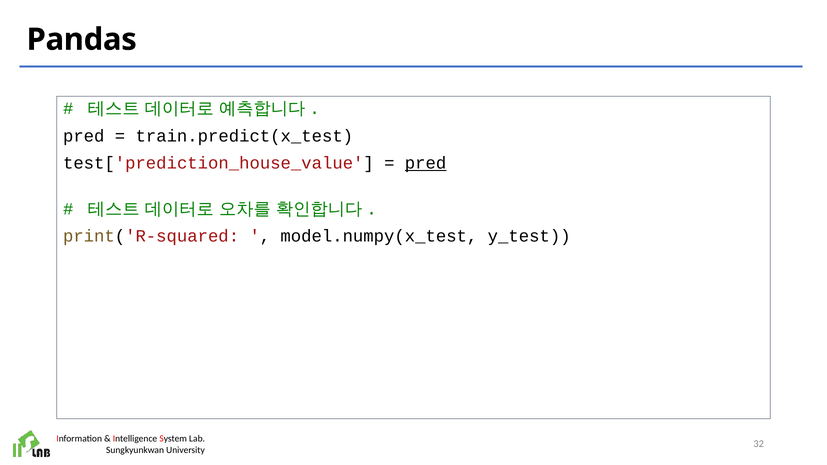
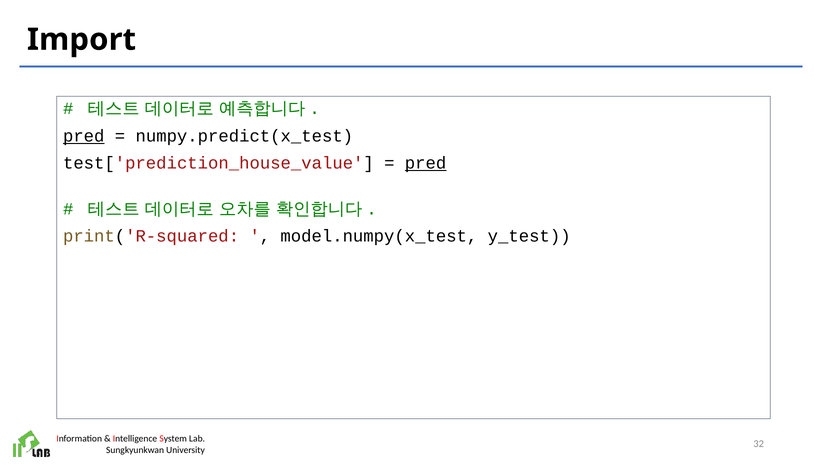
Pandas: Pandas -> Import (81, 40)
pred underline: none -> present (84, 136)
train.predict(x_test: train.predict(x_test -> numpy.predict(x_test (244, 136)
